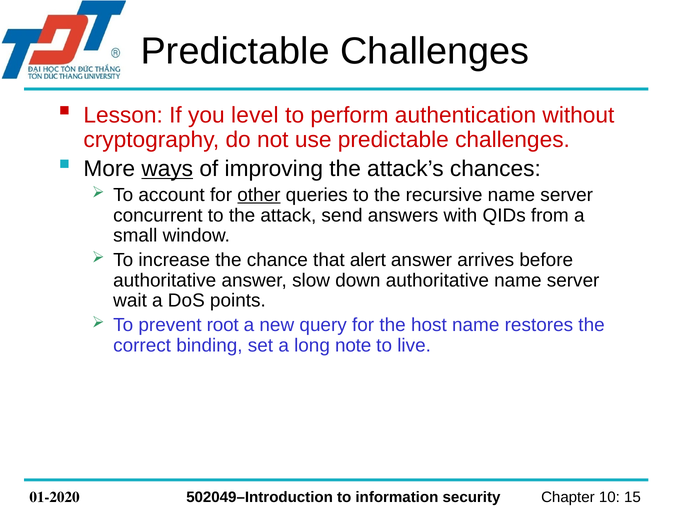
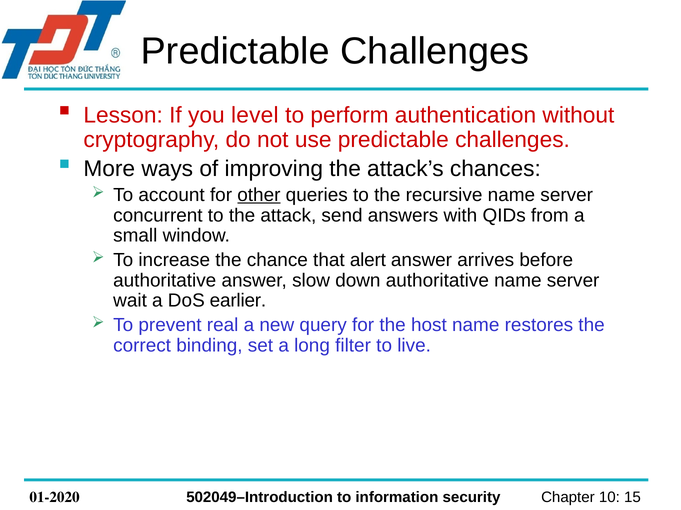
ways underline: present -> none (167, 169)
points: points -> earlier (238, 301)
root: root -> real (223, 325)
note: note -> filter (353, 346)
